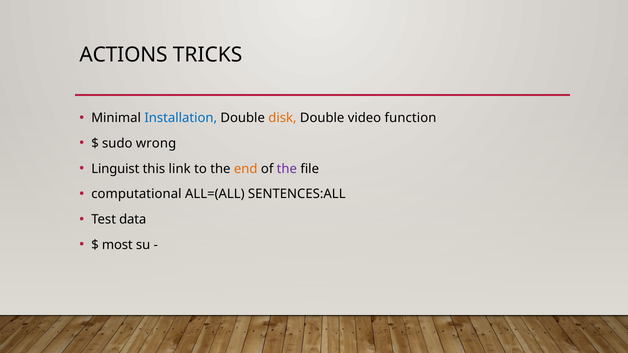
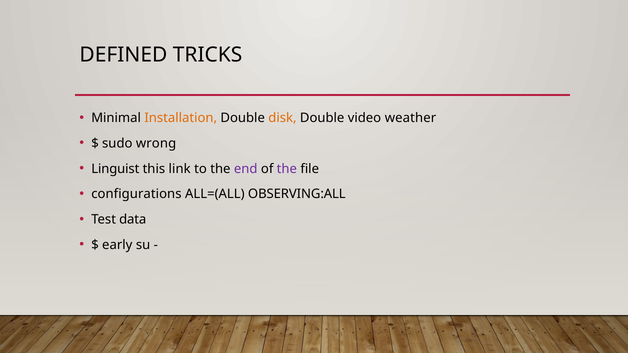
ACTIONS: ACTIONS -> DEFINED (123, 55)
Installation colour: blue -> orange (181, 118)
function: function -> weather (411, 118)
end colour: orange -> purple (246, 169)
computational: computational -> configurations (136, 194)
SENTENCES:ALL: SENTENCES:ALL -> OBSERVING:ALL (297, 194)
most: most -> early (117, 245)
